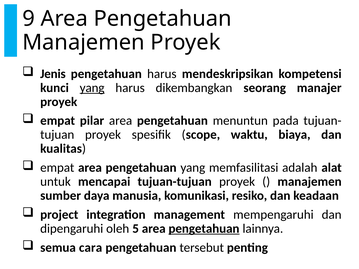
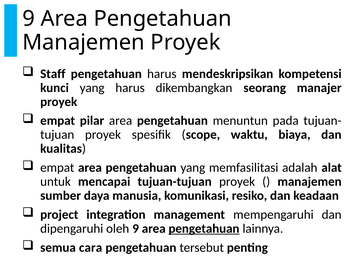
Jenis: Jenis -> Staff (53, 74)
yang underline: present -> none (92, 88)
oleh 5: 5 -> 9 (136, 229)
